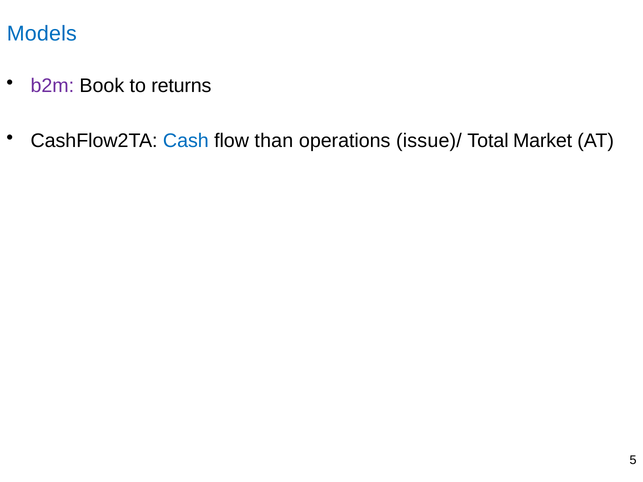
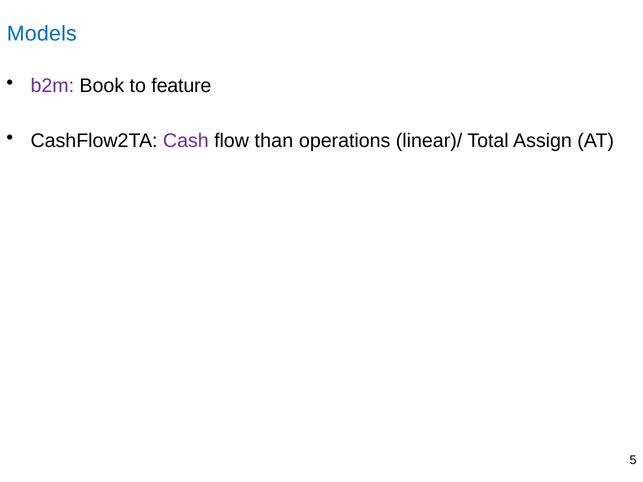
returns: returns -> feature (181, 86)
Cash colour: blue -> purple (186, 141)
issue)/: issue)/ -> linear)/ (429, 141)
Market: Market -> Assign (542, 141)
